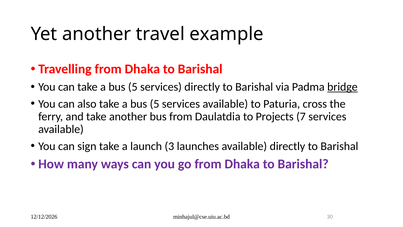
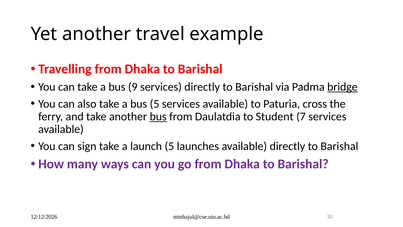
5: 5 -> 9 (133, 87)
bus underline: none -> present (158, 116)
Projects: Projects -> Student (275, 116)
launch 3: 3 -> 5 (169, 146)
